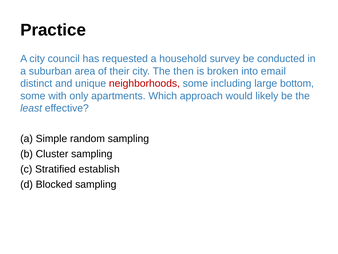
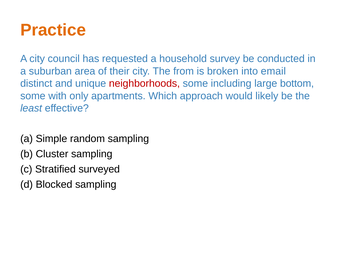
Practice colour: black -> orange (53, 30)
then: then -> from (184, 71)
establish: establish -> surveyed (99, 169)
